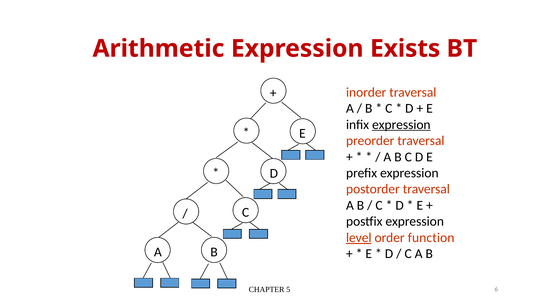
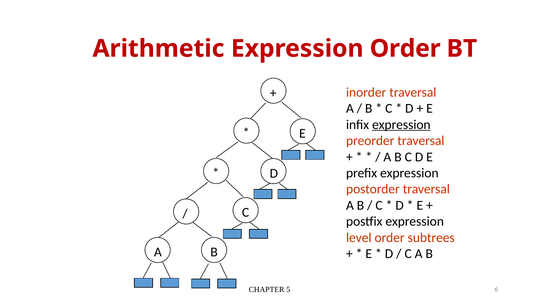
Expression Exists: Exists -> Order (405, 49)
level underline: present -> none (359, 238)
function: function -> subtrees (431, 238)
